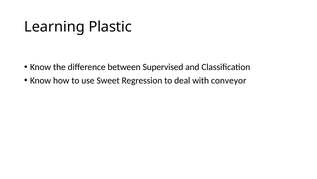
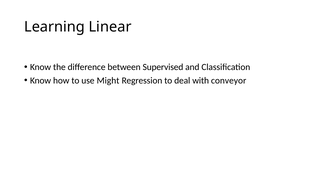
Plastic: Plastic -> Linear (110, 27)
Sweet: Sweet -> Might (108, 80)
